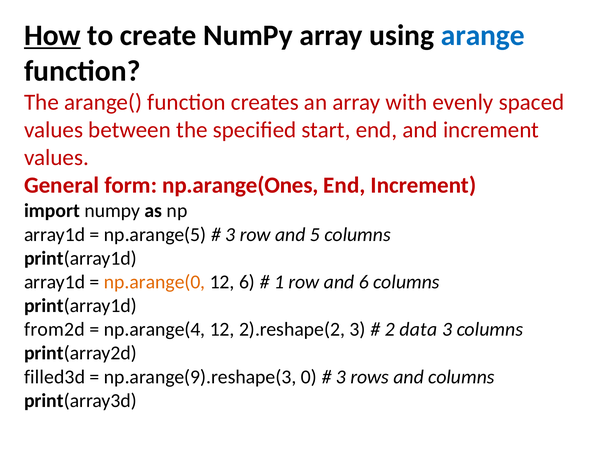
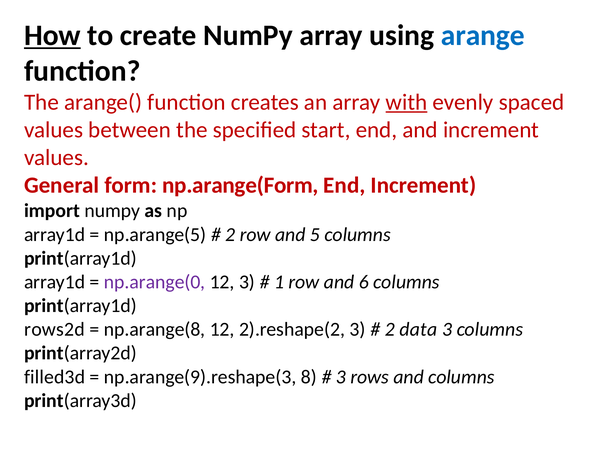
with underline: none -> present (406, 102)
np.arange(Ones: np.arange(Ones -> np.arange(Form (240, 185)
3: 3 -> 2 (230, 234)
np.arange(0 colour: orange -> purple (155, 282)
12 6: 6 -> 3 (247, 282)
from2d: from2d -> rows2d (55, 329)
np.arange(4: np.arange(4 -> np.arange(8 (155, 329)
0: 0 -> 8 (309, 377)
